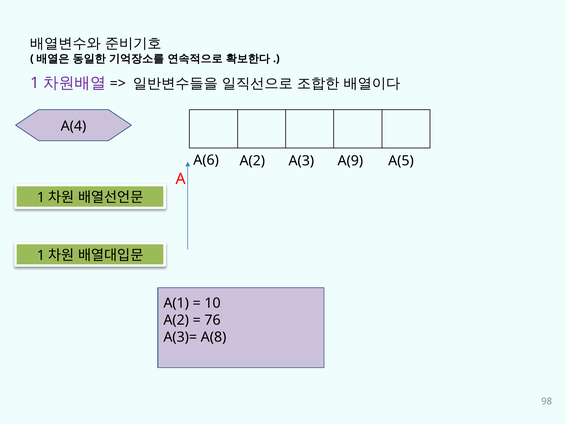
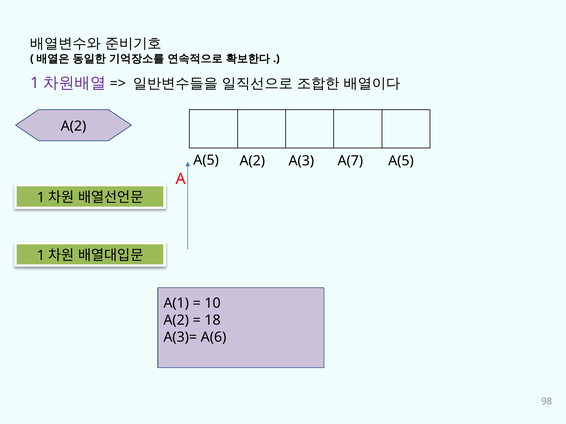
A(4: A(4 -> A(2 (74, 126)
A(6: A(6 -> A(5 (206, 160)
A(9: A(9 -> A(7 (350, 161)
76: 76 -> 18 (213, 321)
A(8: A(8 -> A(6 (214, 338)
